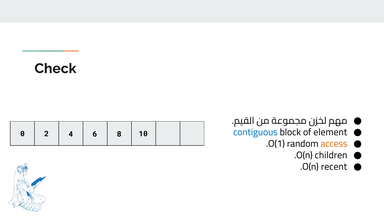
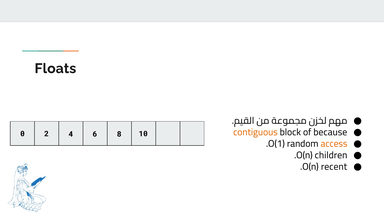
Check: Check -> Floats (55, 69)
contiguous colour: blue -> orange (255, 132)
element: element -> because (330, 132)
